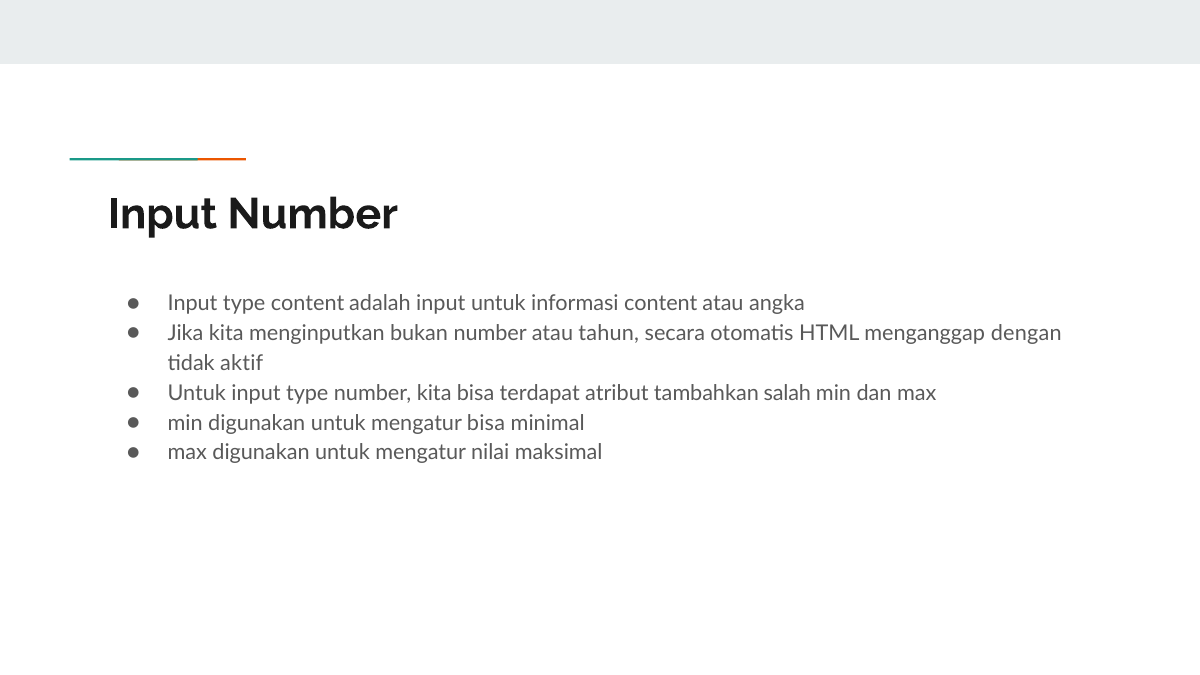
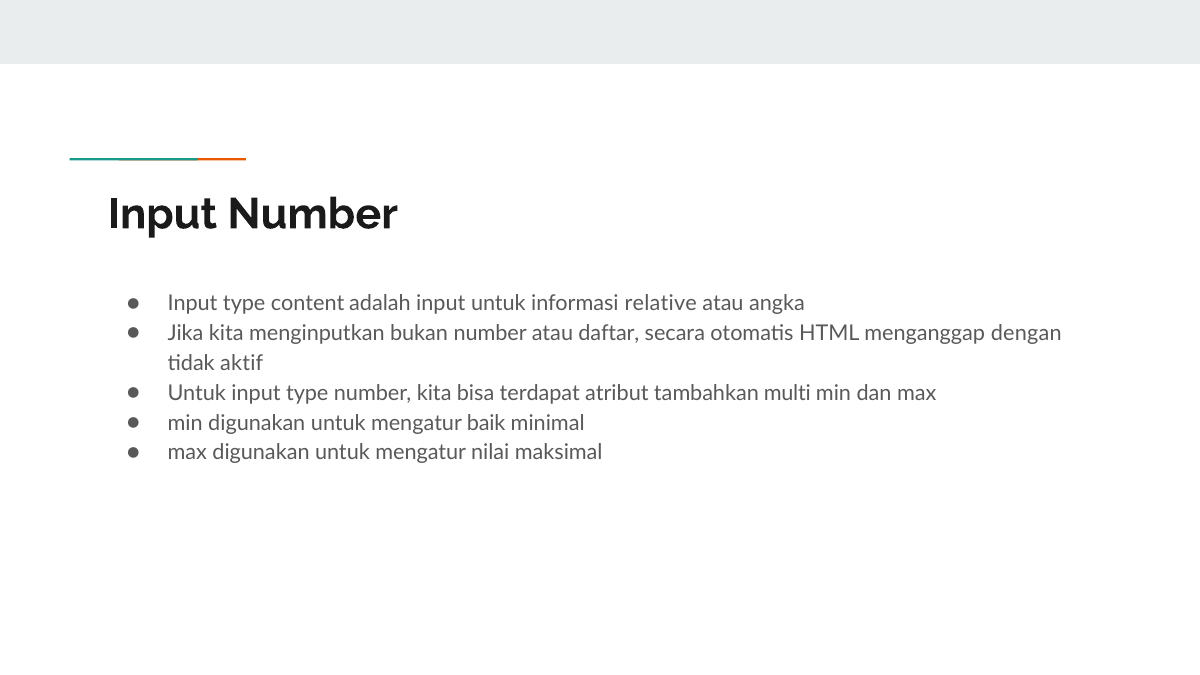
informasi content: content -> relative (661, 303)
tahun: tahun -> daftar (609, 333)
salah: salah -> multi (787, 393)
mengatur bisa: bisa -> baik (486, 423)
